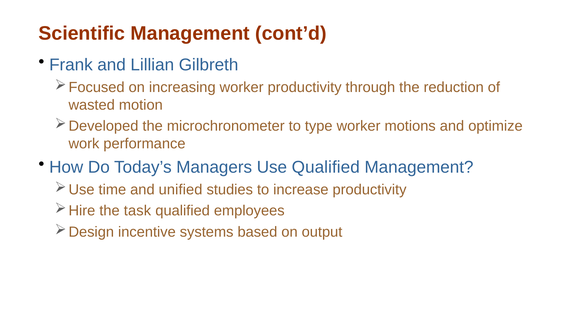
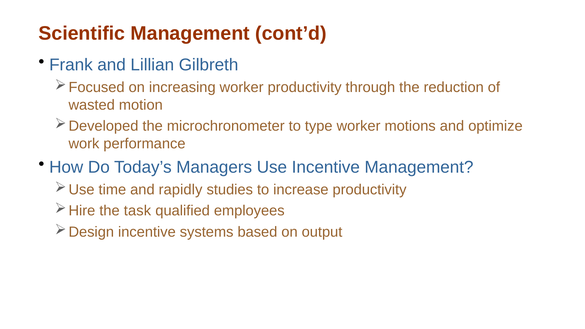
Use Qualified: Qualified -> Incentive (326, 167)
unified: unified -> rapidly (181, 190)
